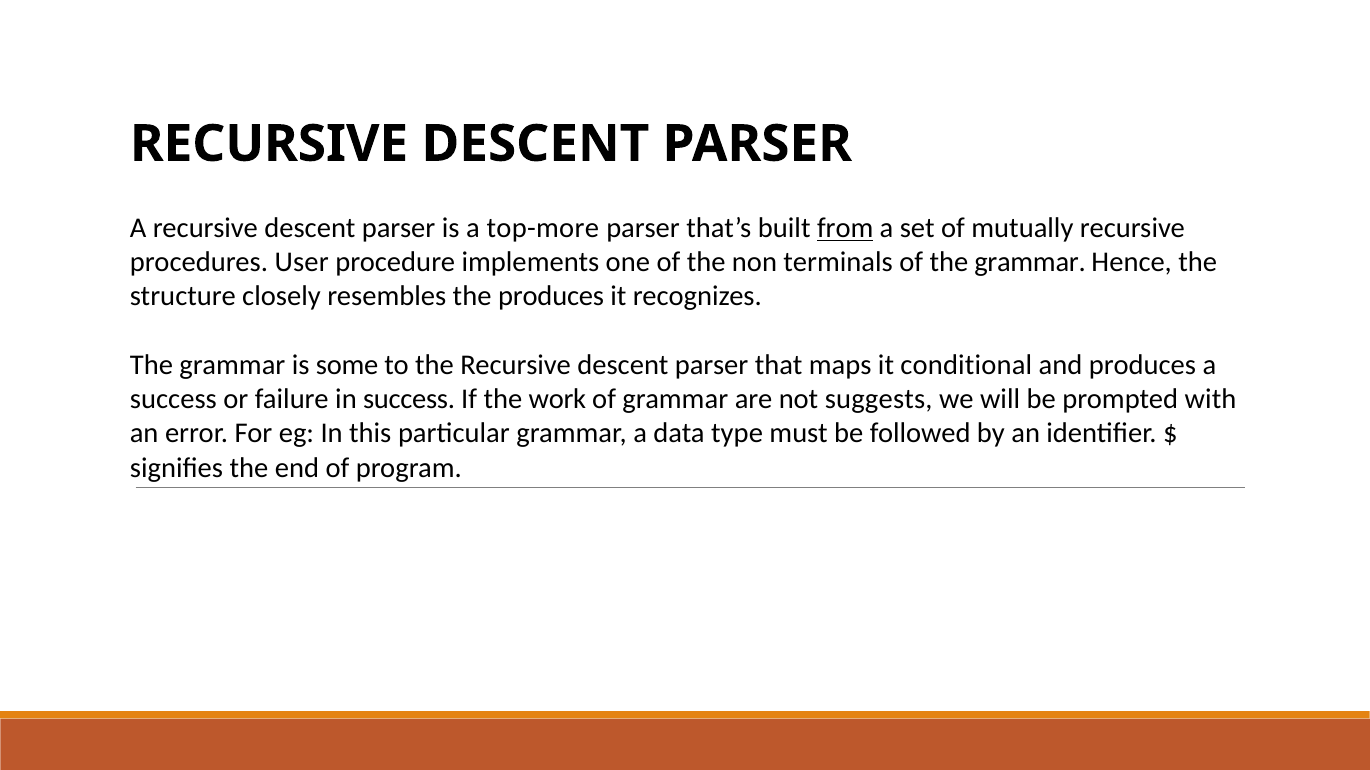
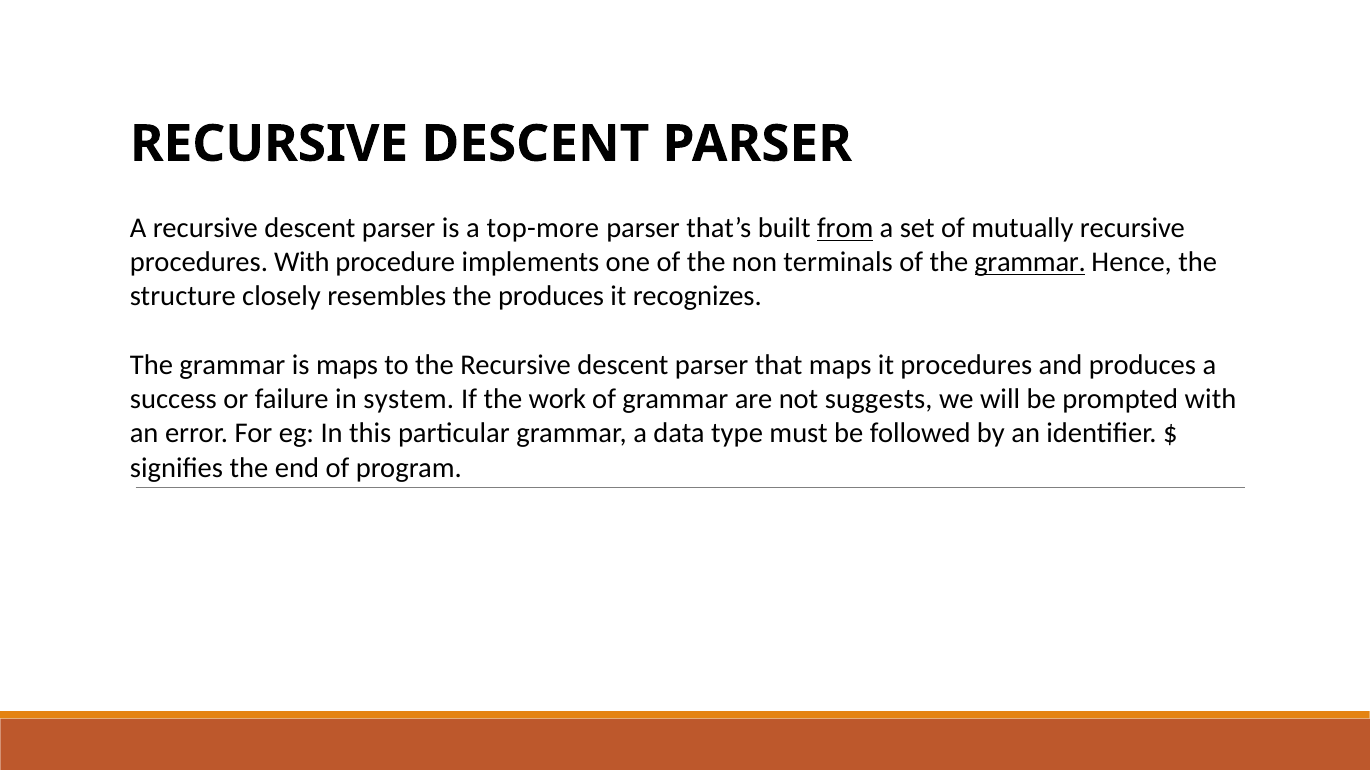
procedures User: User -> With (302, 263)
grammar underline: none -> present (1030, 263)
is some: some -> maps (347, 365)
it conditional: conditional -> procedures (966, 365)
in success: success -> system (409, 400)
